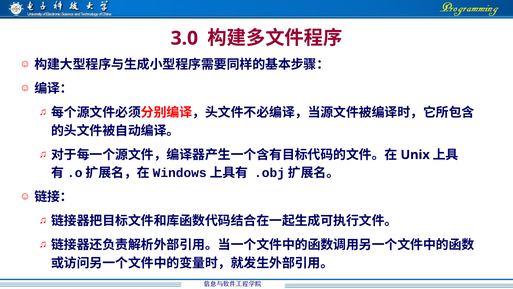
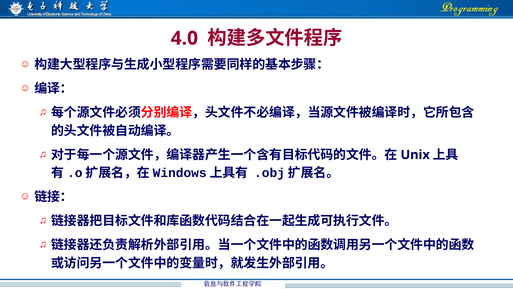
3.0: 3.0 -> 4.0 (184, 38)
